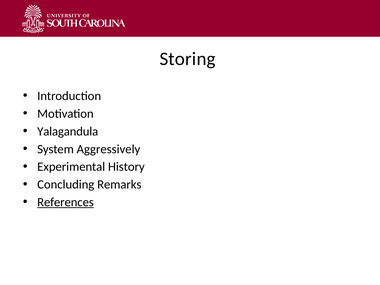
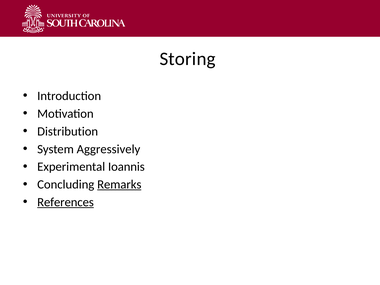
Yalagandula: Yalagandula -> Distribution (68, 131)
History: History -> Ioannis (126, 167)
Remarks underline: none -> present (119, 185)
